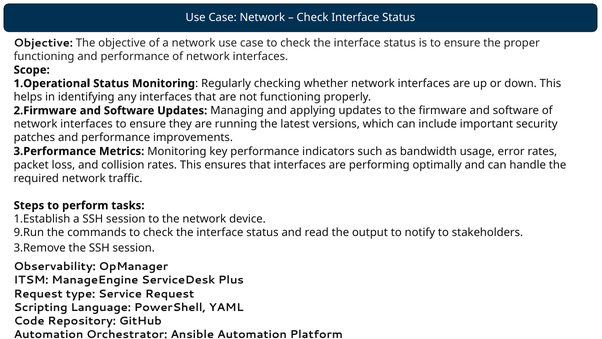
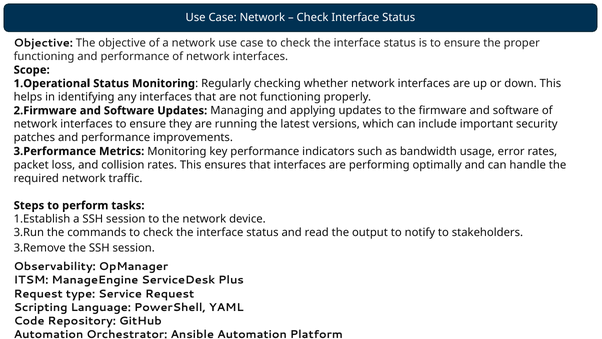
9.Run: 9.Run -> 3.Run (29, 232)
